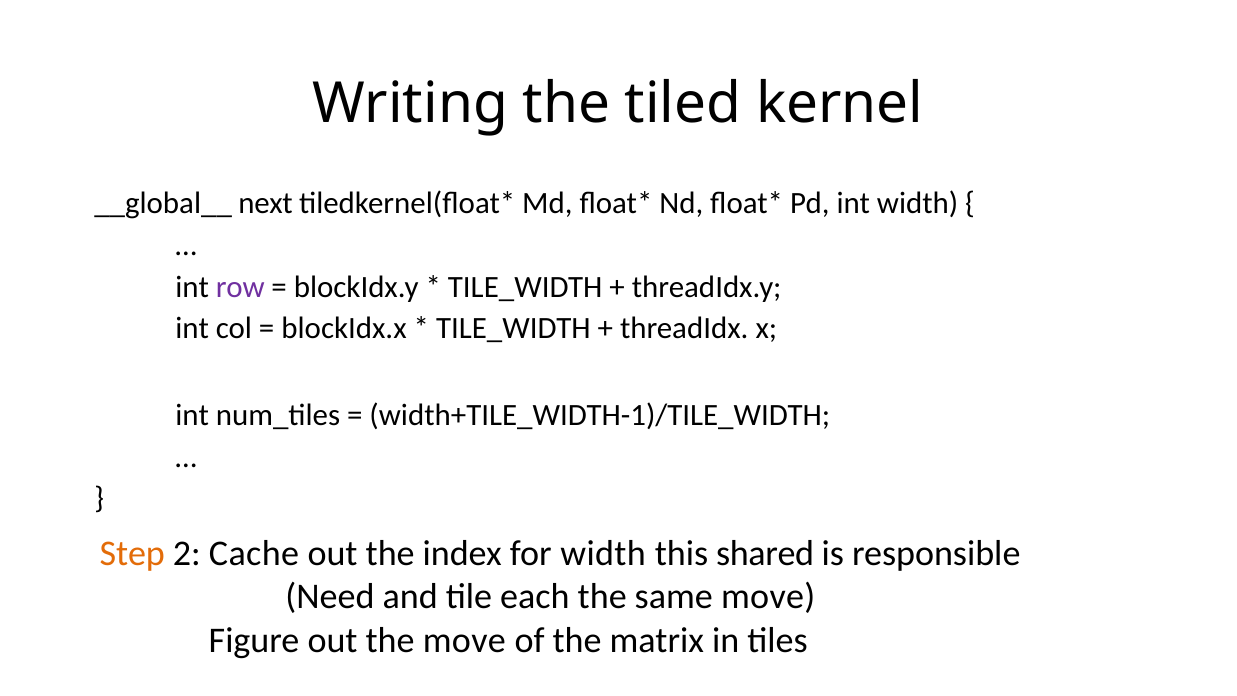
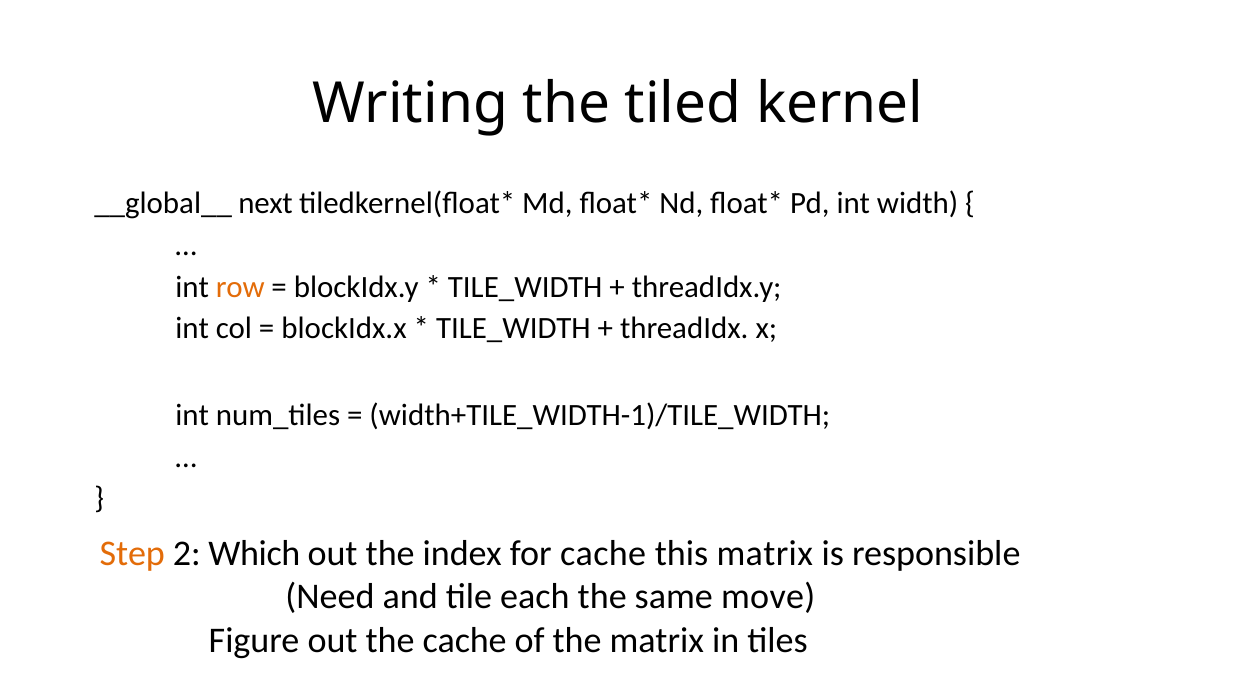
row colour: purple -> orange (240, 287)
Cache: Cache -> Which (254, 553)
for width: width -> cache (603, 553)
this shared: shared -> matrix (765, 553)
the move: move -> cache (465, 640)
